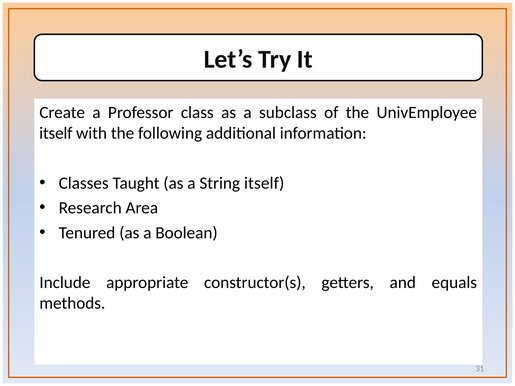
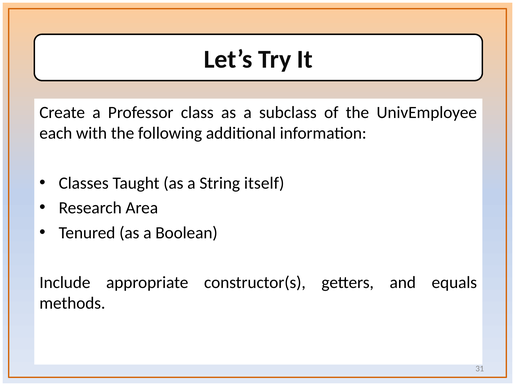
itself: itself -> each (56, 133)
